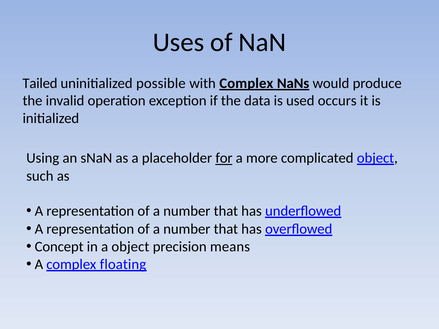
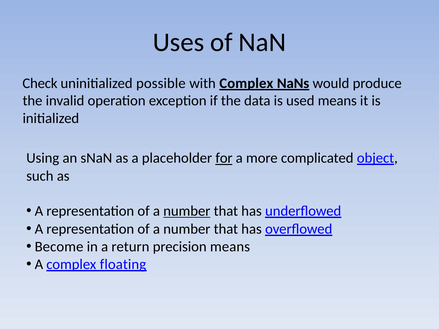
Tailed: Tailed -> Check (40, 83)
used occurs: occurs -> means (337, 101)
number underline: none -> present (187, 211)
Concept: Concept -> Become (59, 247)
a object: object -> return (130, 247)
